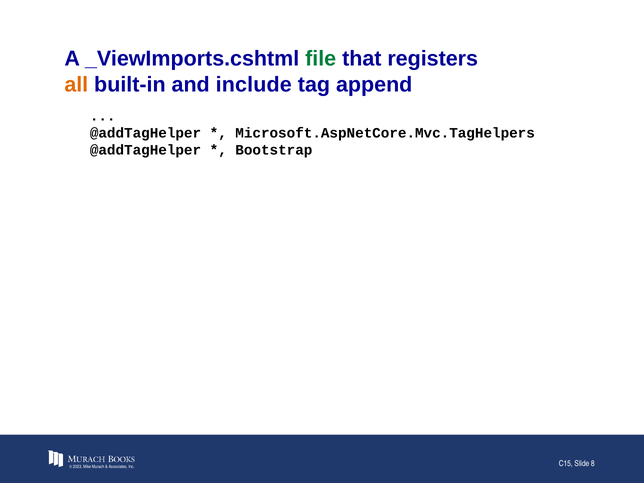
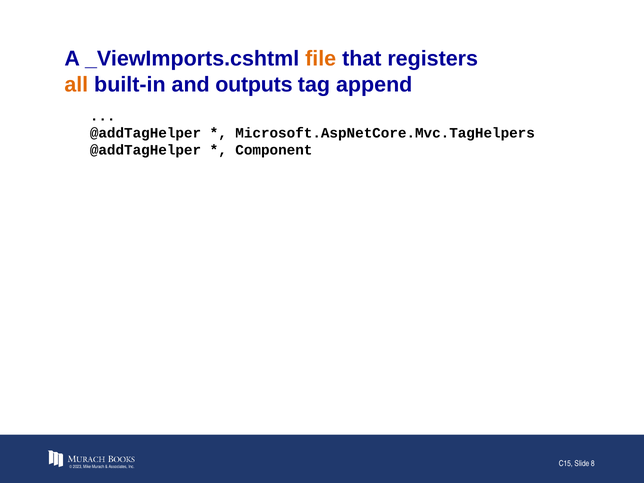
file colour: green -> orange (321, 59)
include: include -> outputs (254, 84)
Bootstrap: Bootstrap -> Component (274, 150)
